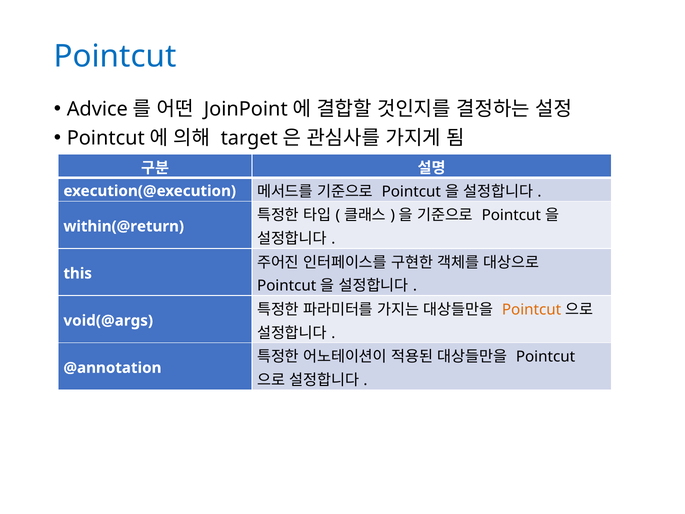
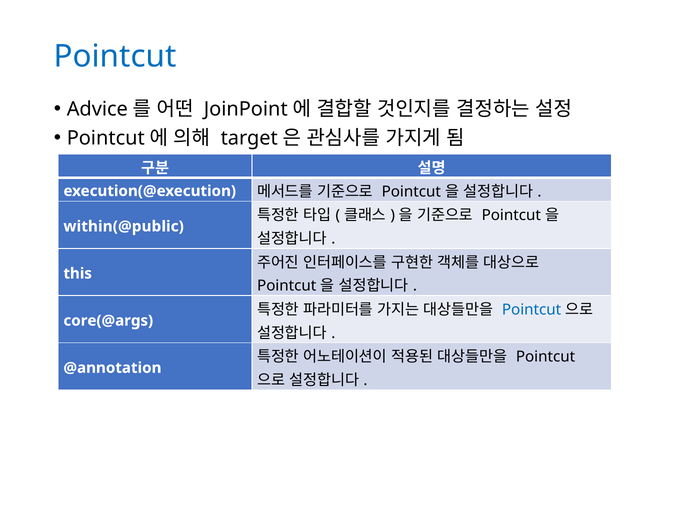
within(@return: within(@return -> within(@public (124, 226)
Pointcut colour: orange -> blue (532, 309)
void(@args: void(@args -> core(@args (108, 320)
